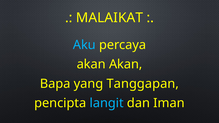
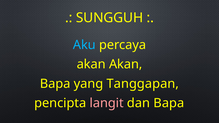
MALAIKAT: MALAIKAT -> SUNGGUH (110, 18)
langit colour: light blue -> pink (107, 103)
dan Iman: Iman -> Bapa (169, 103)
